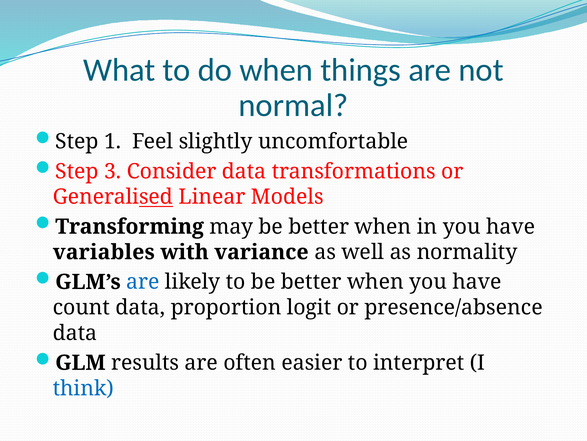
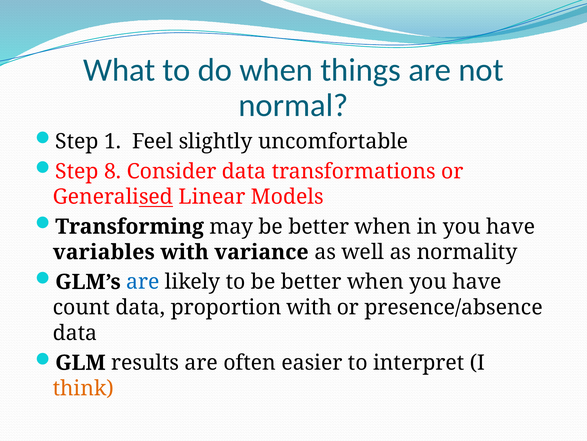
3: 3 -> 8 (113, 171)
proportion logit: logit -> with (309, 307)
think colour: blue -> orange (83, 388)
